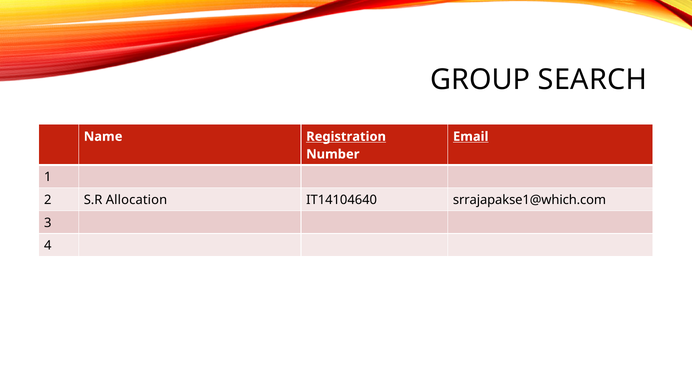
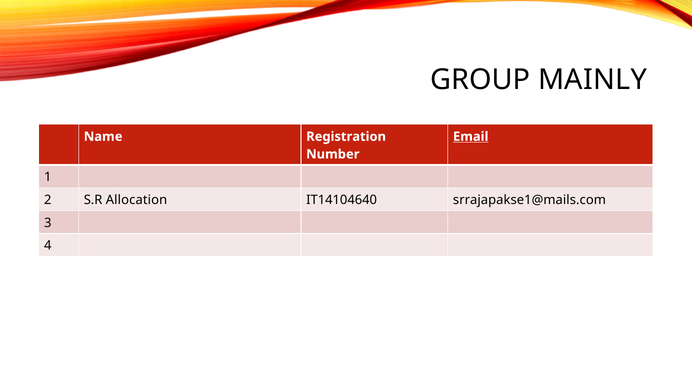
SEARCH: SEARCH -> MAINLY (593, 80)
Registration underline: present -> none (346, 137)
srrajapakse1@which.com: srrajapakse1@which.com -> srrajapakse1@mails.com (529, 200)
